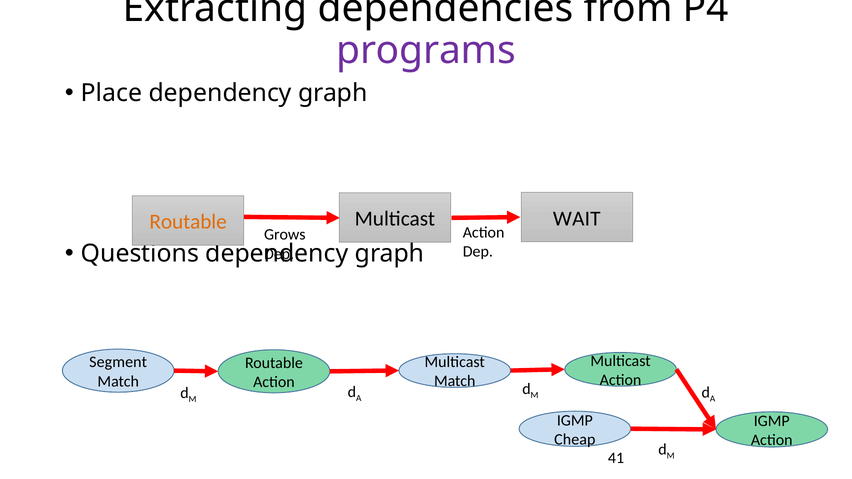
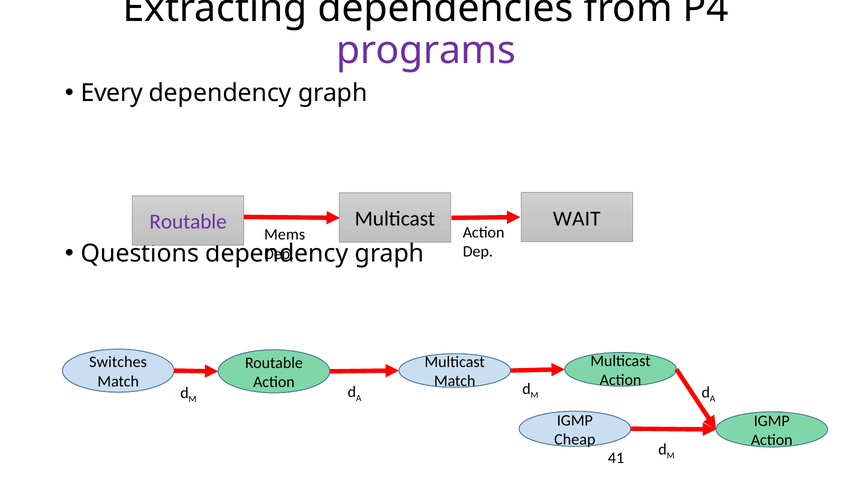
Place: Place -> Every (112, 93)
Routable colour: orange -> purple (188, 222)
Grows: Grows -> Mems (285, 235)
Segment: Segment -> Switches (118, 362)
